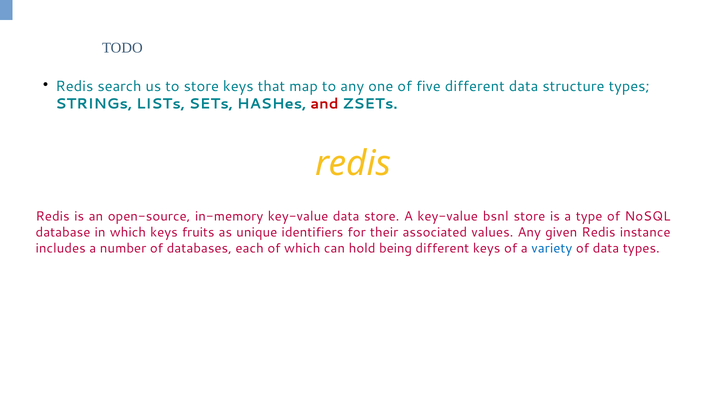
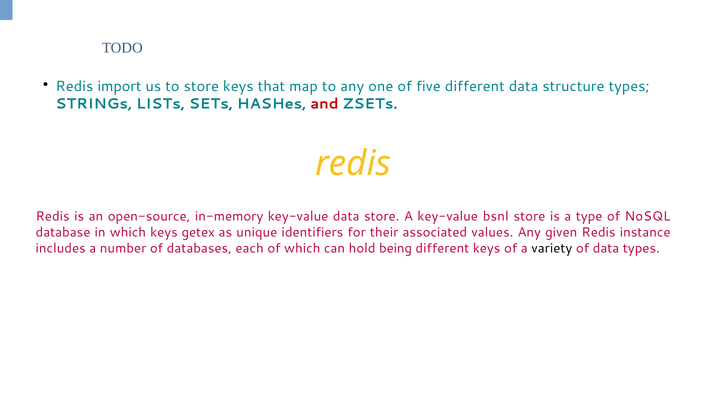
search: search -> import (119, 86)
fruits: fruits -> getex (198, 232)
variety colour: blue -> black (552, 248)
